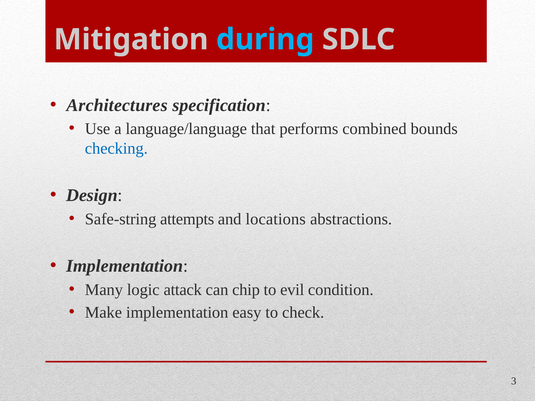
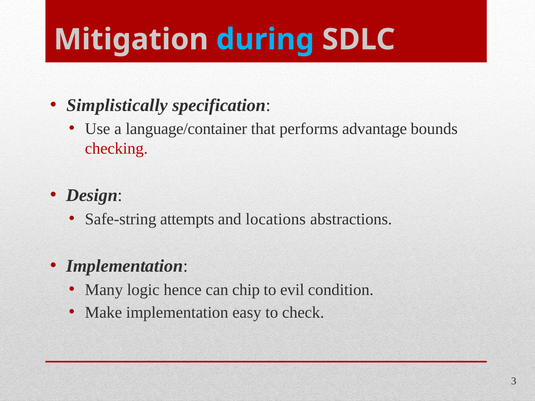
Architectures: Architectures -> Simplistically (117, 105)
language/language: language/language -> language/container (186, 129)
combined: combined -> advantage (375, 129)
checking colour: blue -> red (116, 148)
attack: attack -> hence (183, 290)
